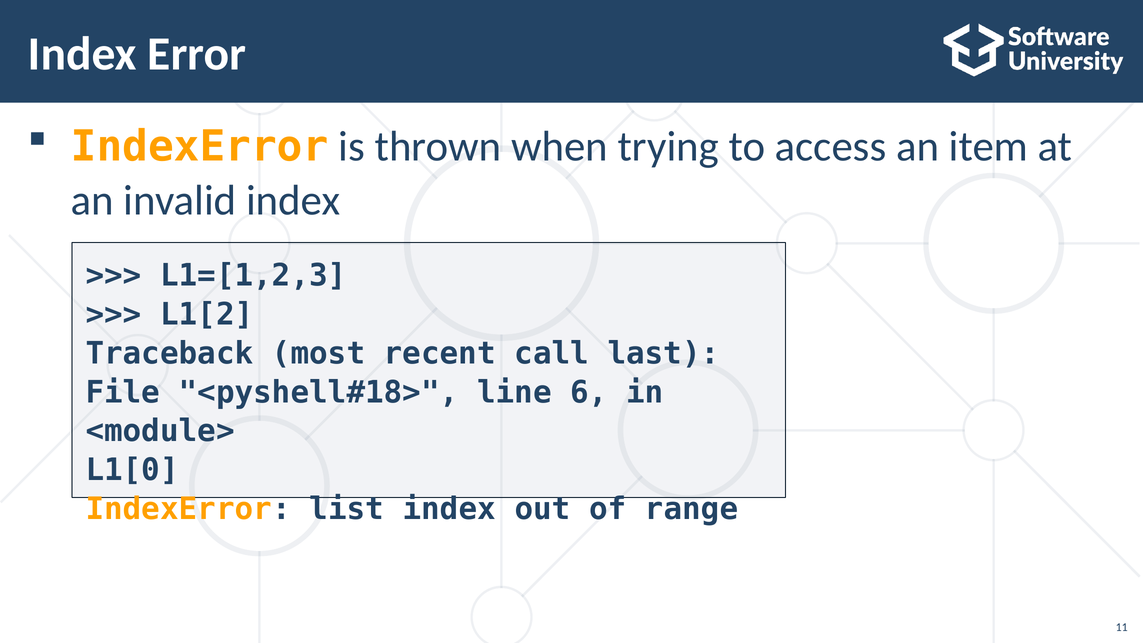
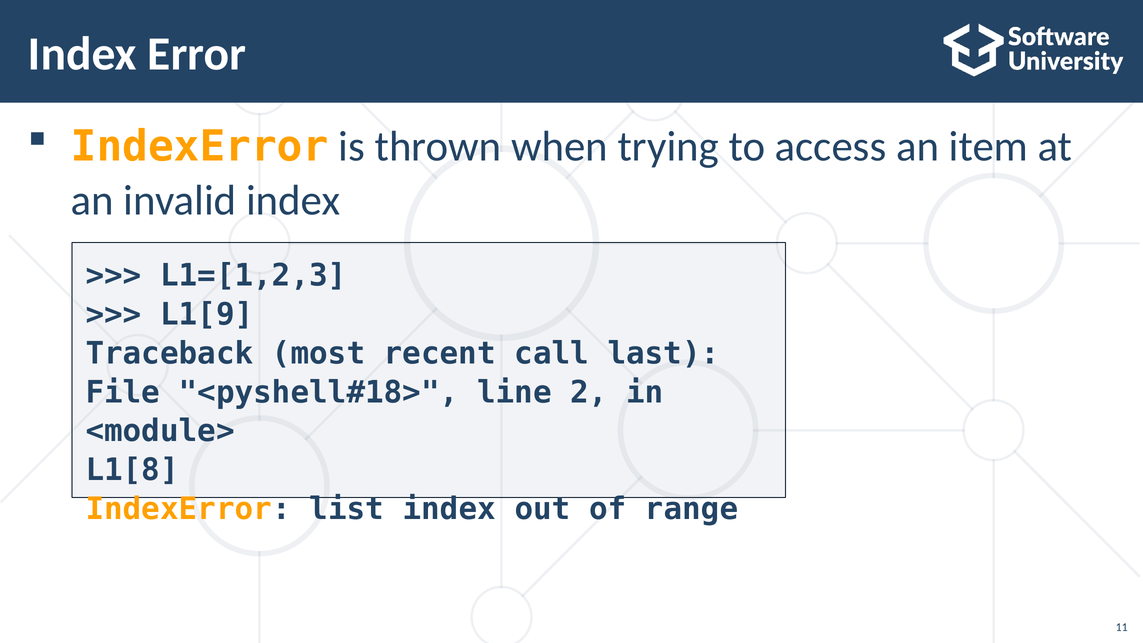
L1[2: L1[2 -> L1[9 (207, 314)
6: 6 -> 2 (589, 392)
L1[0: L1[0 -> L1[8 (132, 470)
